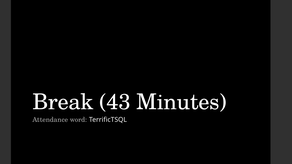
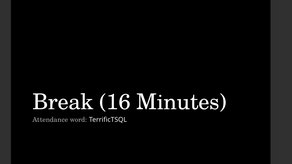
43: 43 -> 16 (115, 102)
